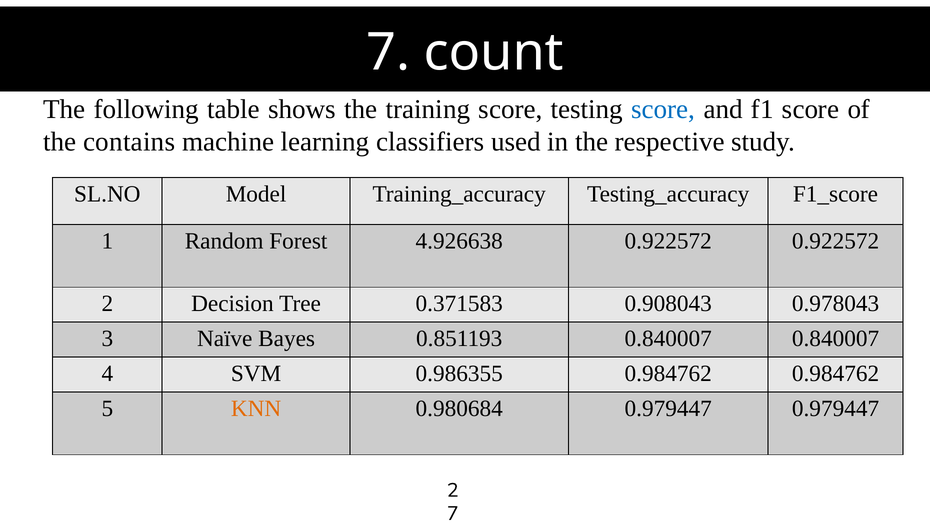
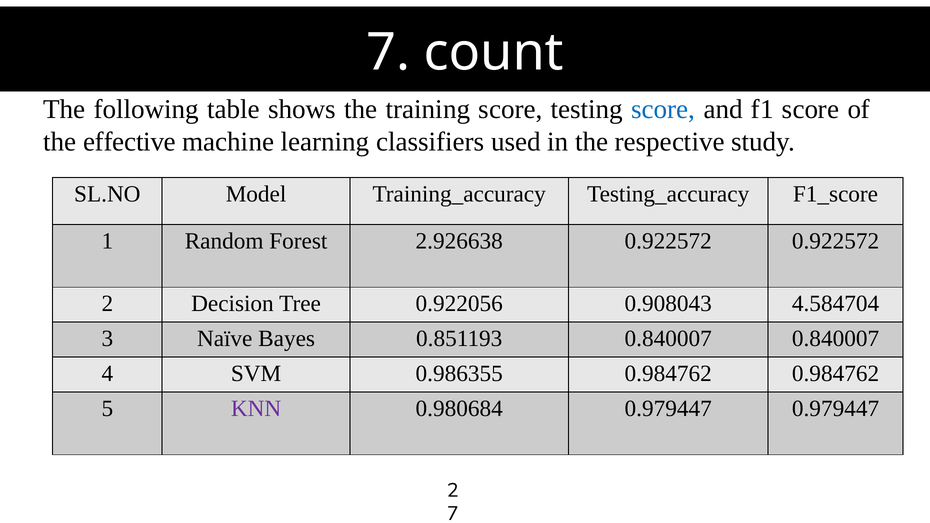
contains: contains -> effective (129, 142)
4.926638: 4.926638 -> 2.926638 (459, 241)
0.371583: 0.371583 -> 0.922056 (459, 304)
0.978043: 0.978043 -> 4.584704 (836, 304)
KNN colour: orange -> purple (256, 409)
